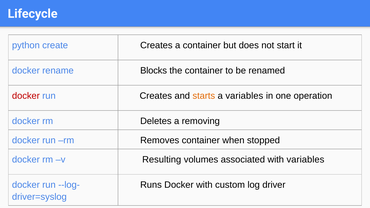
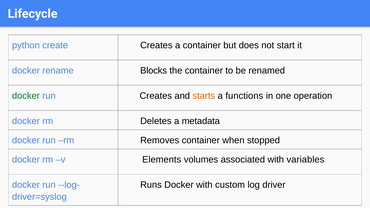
docker colour: red -> green (26, 96)
a variables: variables -> functions (244, 96)
removing: removing -> metadata (201, 121)
Resulting: Resulting -> Elements (162, 160)
